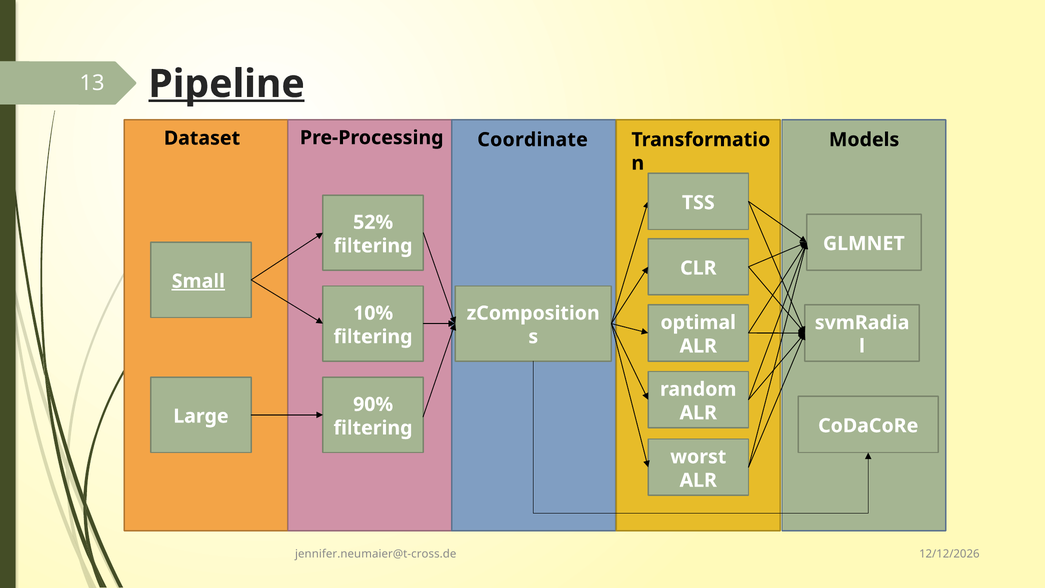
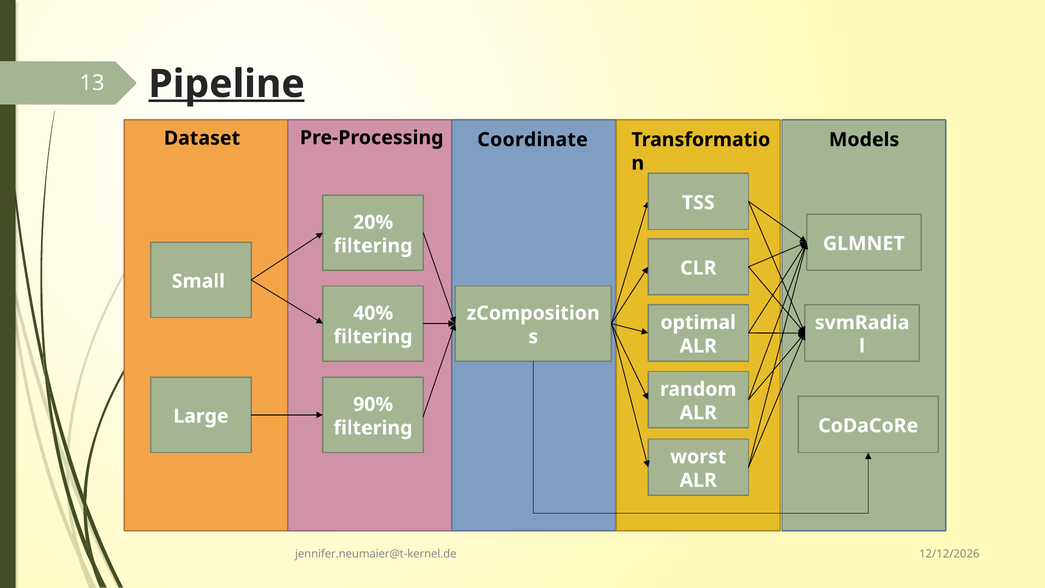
52%: 52% -> 20% (373, 222)
Small underline: present -> none (198, 281)
10%: 10% -> 40% (373, 313)
jennifer.neumaier@t-cross.de: jennifer.neumaier@t-cross.de -> jennifer.neumaier@t-kernel.de (376, 554)
